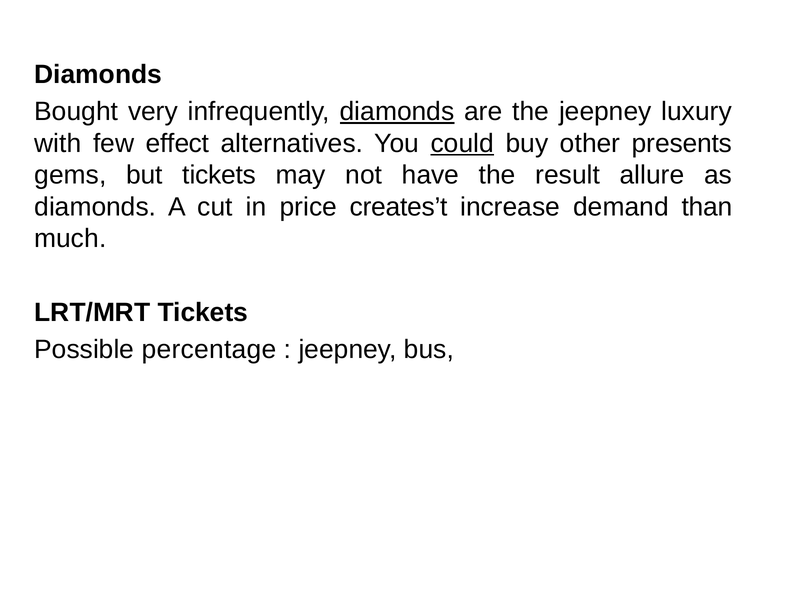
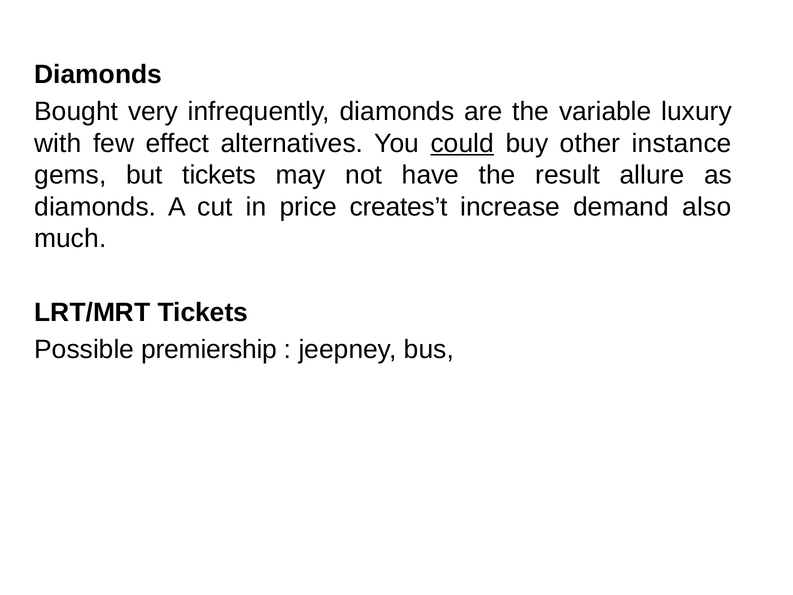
diamonds underline: present -> none (397, 112)
the jeepney: jeepney -> variable (605, 112)
presents: presents -> instance (682, 143)
than: than -> also (707, 207)
percentage: percentage -> premiership (209, 349)
